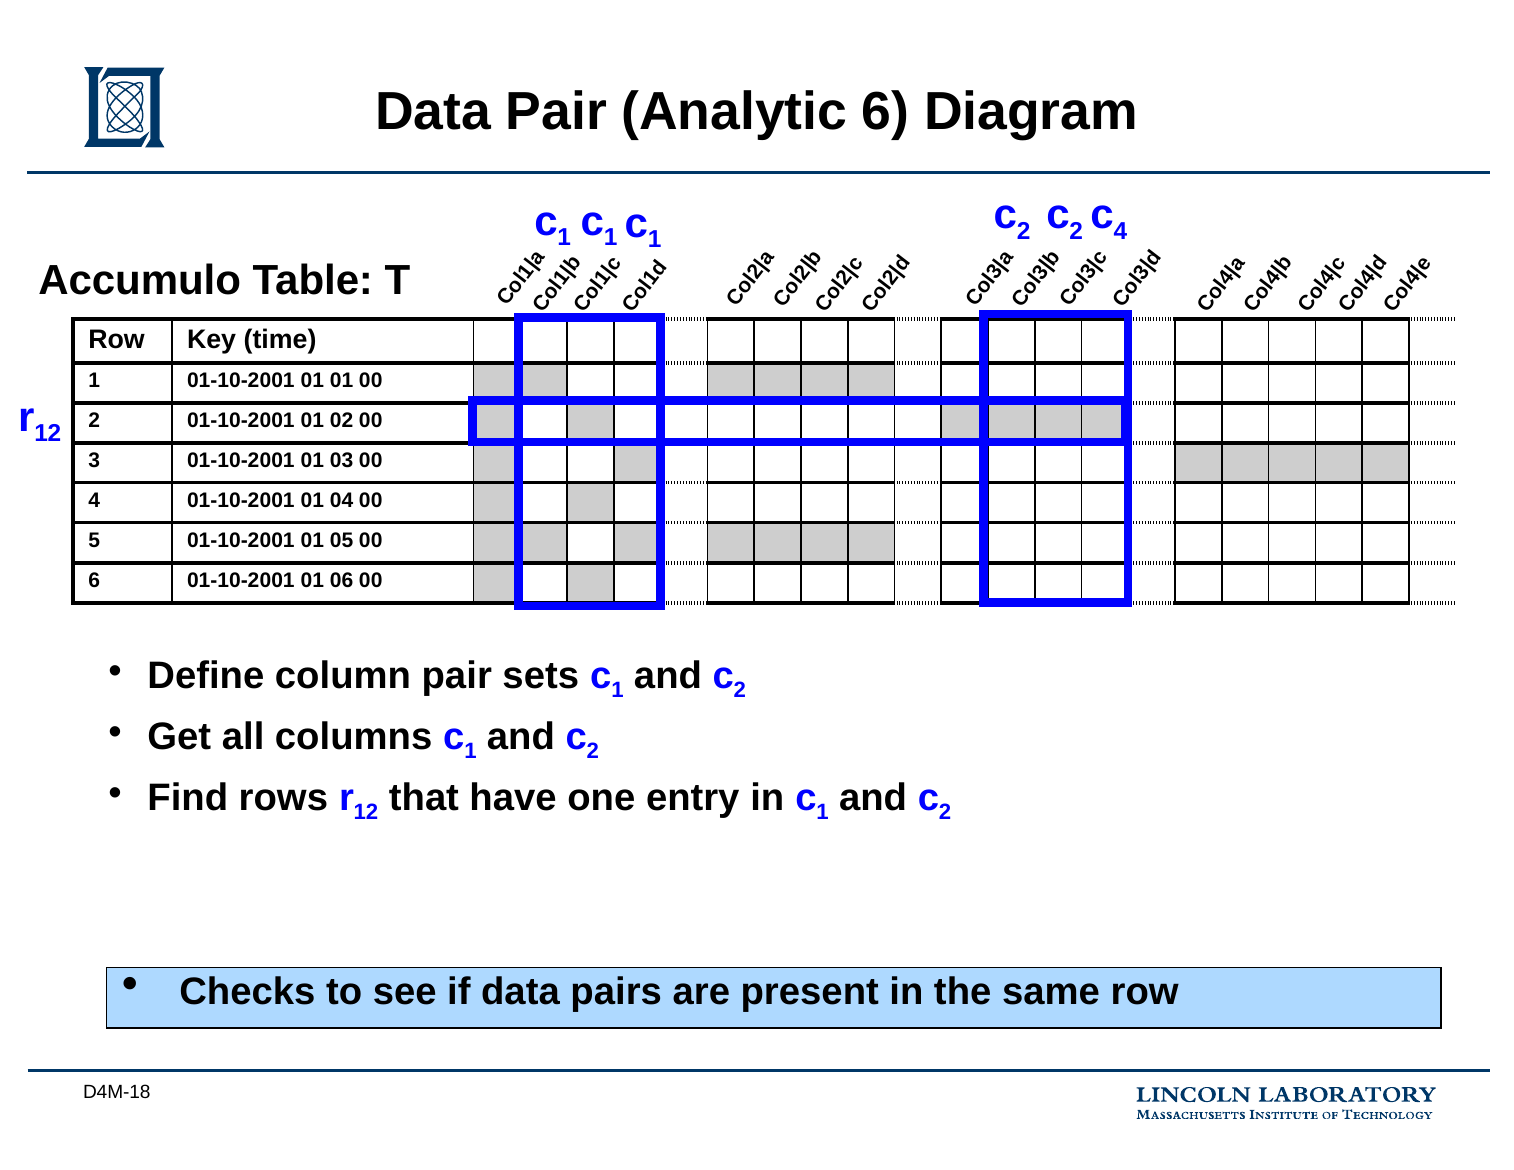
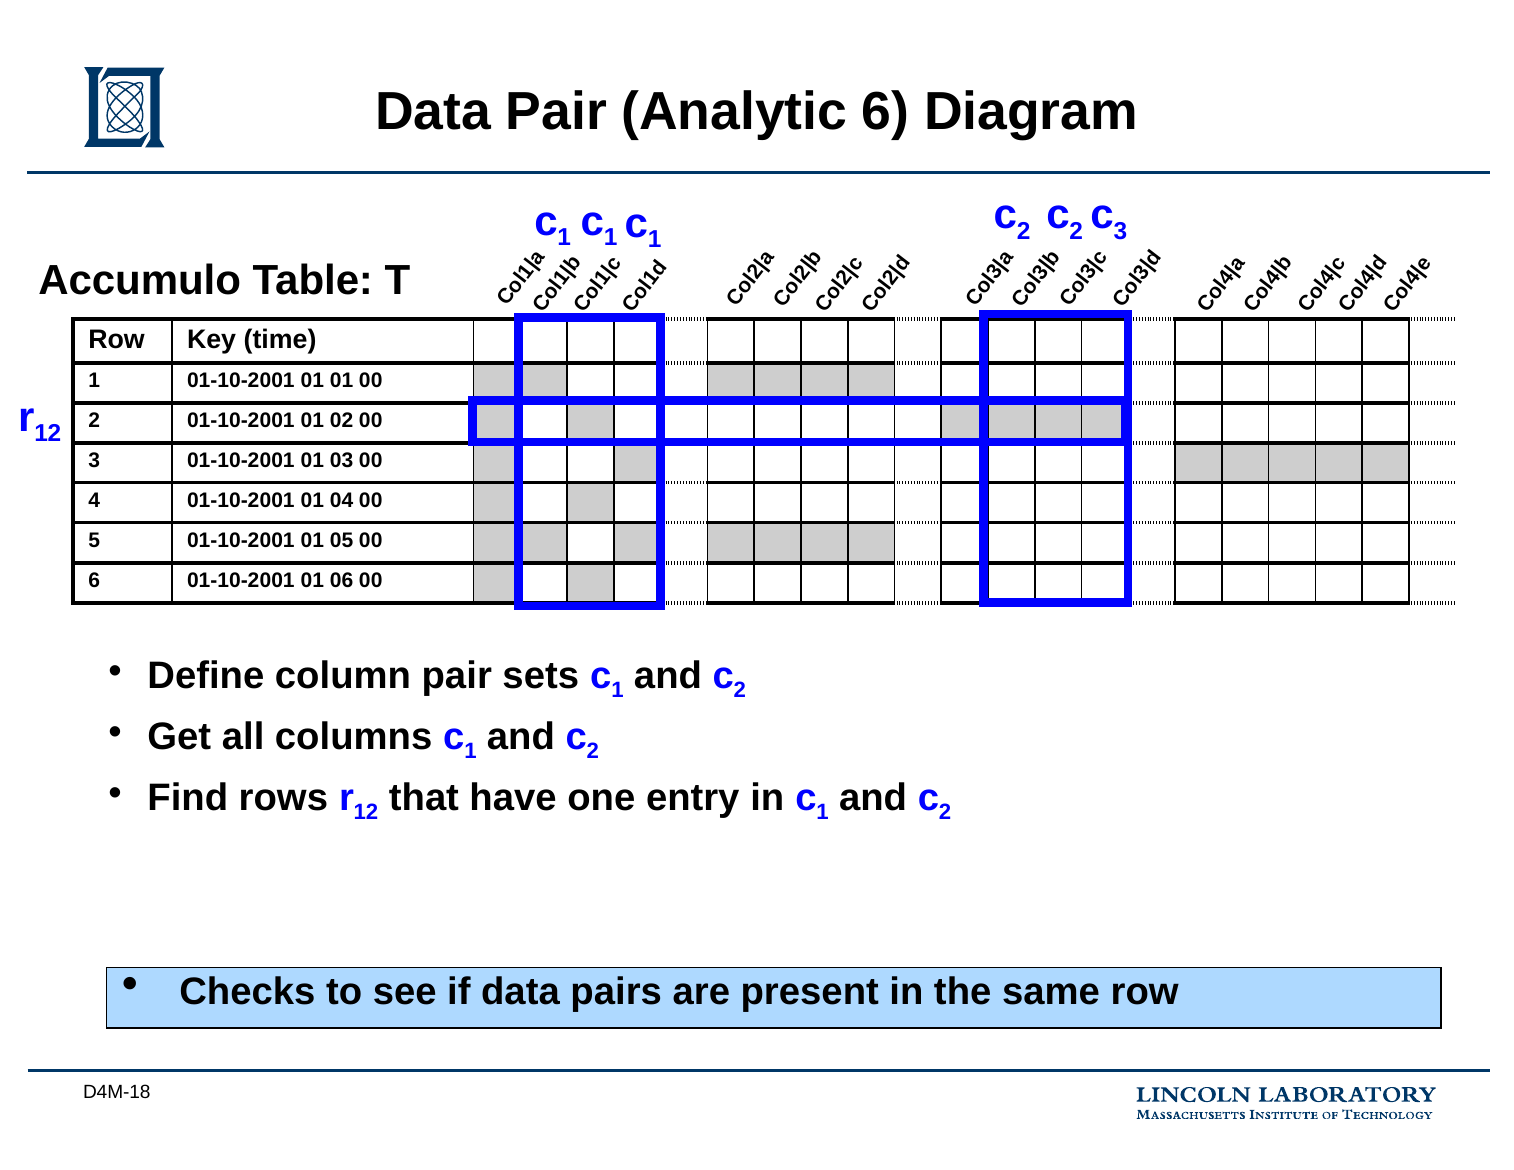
c 4: 4 -> 3 (1120, 231)
